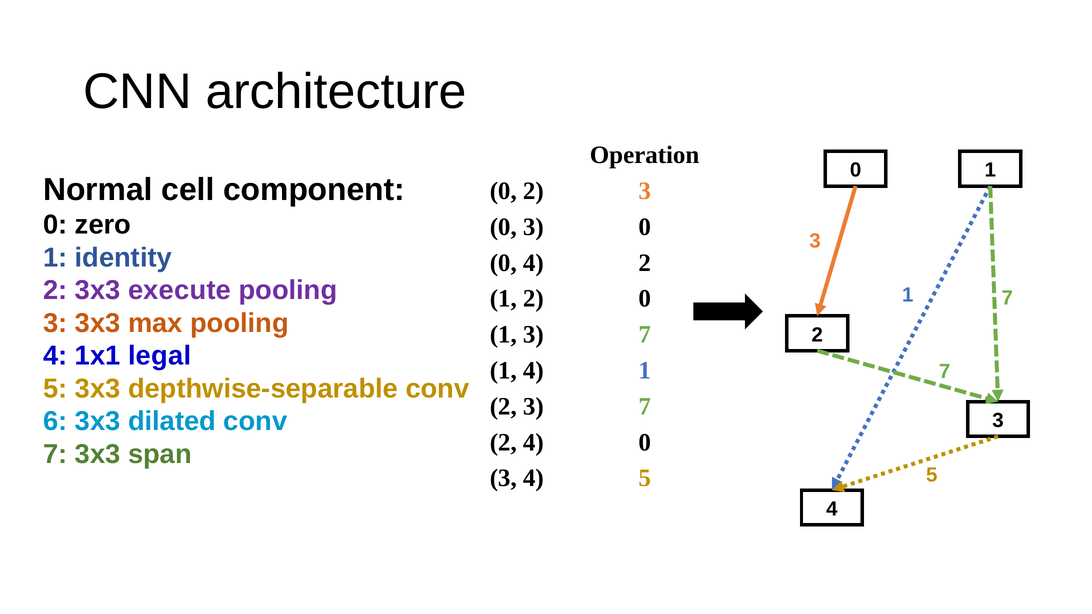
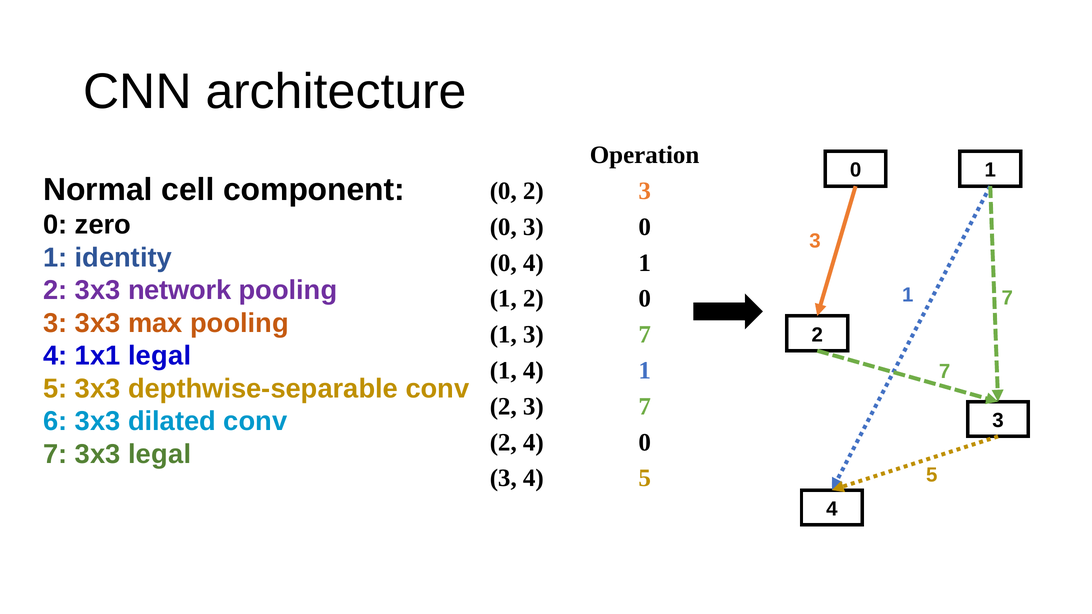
0 4 2: 2 -> 1 (645, 263)
execute: execute -> network (180, 290)
3x3 span: span -> legal (160, 454)
